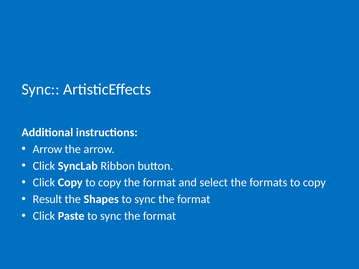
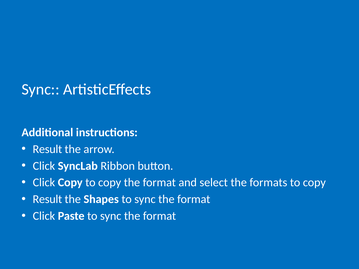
Arrow: Arrow -> Result (47, 149)
